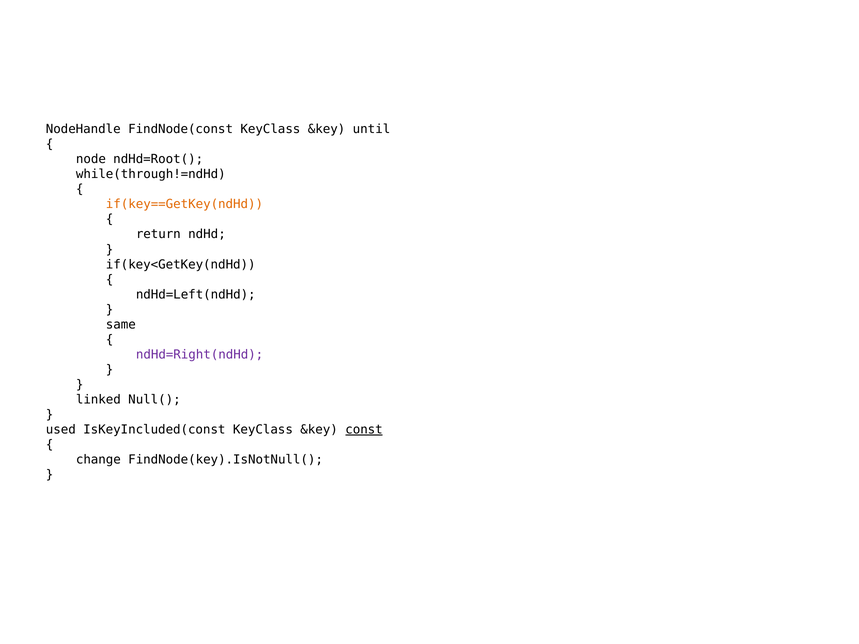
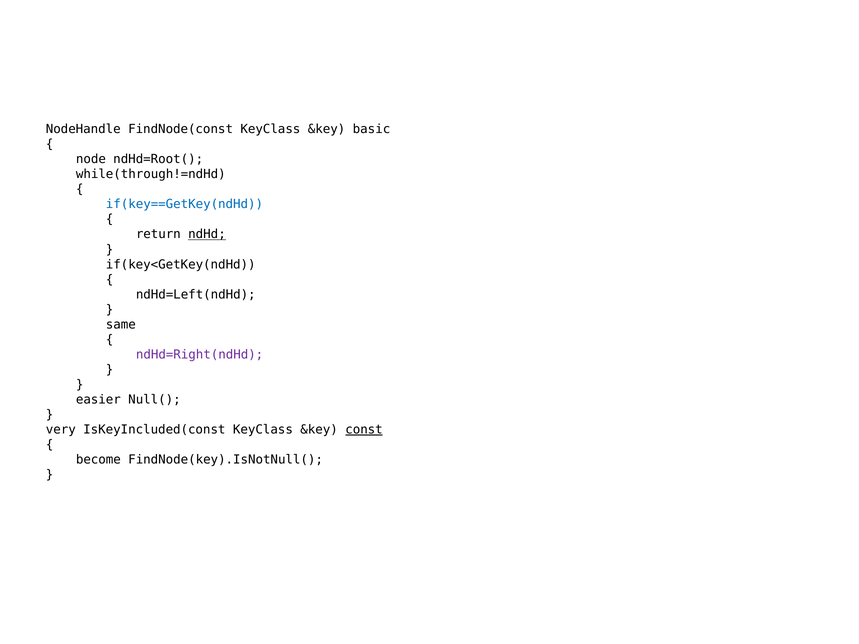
until: until -> basic (372, 129)
if(key==GetKey(ndHd colour: orange -> blue (184, 204)
ndHd underline: none -> present (207, 234)
linked: linked -> easier (98, 400)
used: used -> very (61, 430)
change: change -> become (98, 460)
